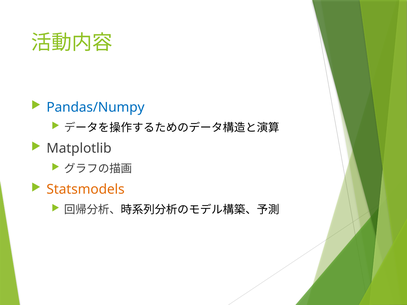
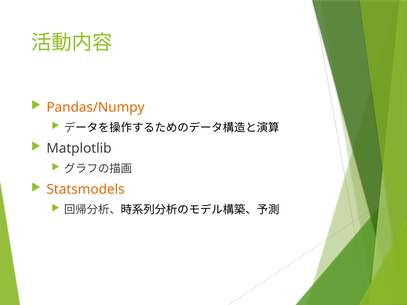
Pandas/Numpy colour: blue -> orange (95, 107)
